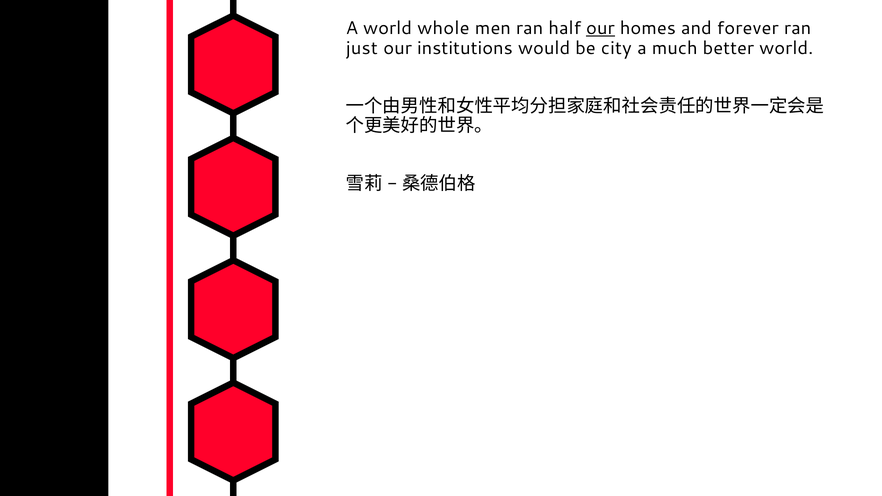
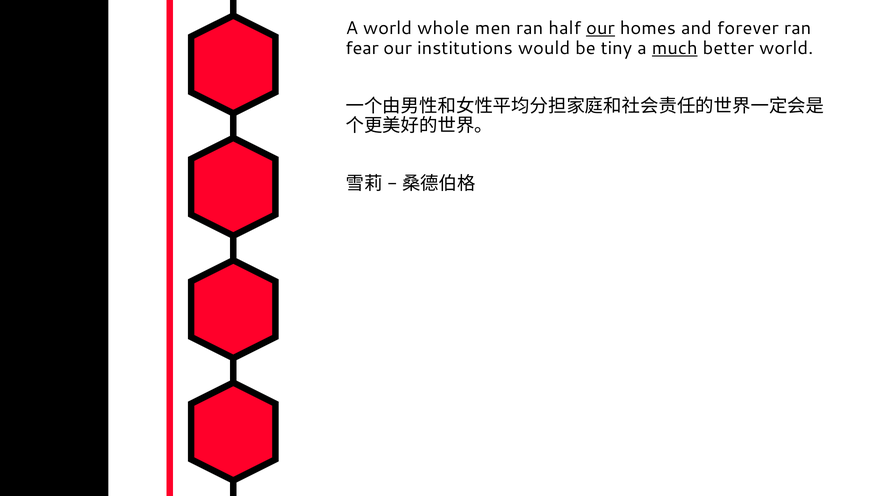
just: just -> fear (362, 48)
city: city -> tiny (616, 48)
much underline: none -> present (675, 48)
